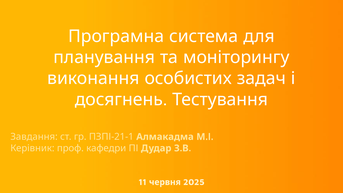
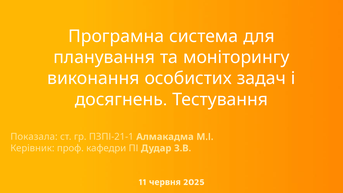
Завдання: Завдання -> Показала (34, 137)
